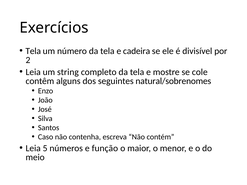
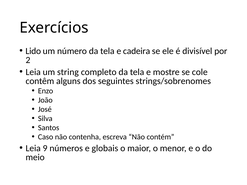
Tela: Tela -> Lido (33, 51)
natural/sobrenomes: natural/sobrenomes -> strings/sobrenomes (173, 81)
5: 5 -> 9 (45, 148)
função: função -> globais (105, 148)
